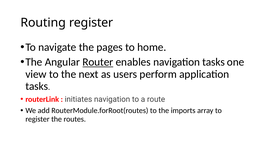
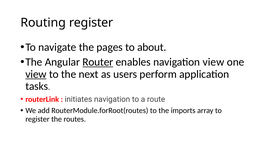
home: home -> about (152, 47)
navigation tasks: tasks -> view (213, 62)
view underline: none -> present (36, 74)
